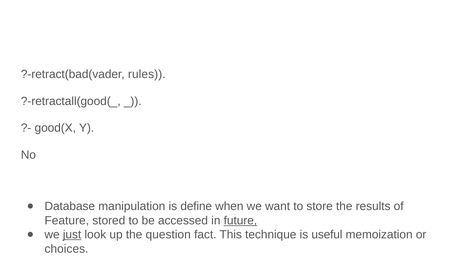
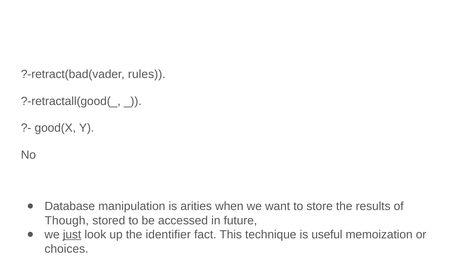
define: define -> arities (196, 206)
Feature: Feature -> Though (67, 221)
future underline: present -> none (240, 221)
question: question -> identifier (168, 235)
